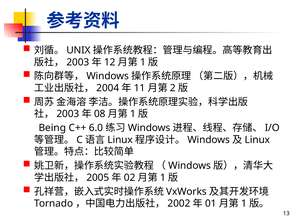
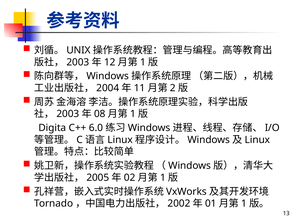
Being: Being -> Digita (52, 128)
